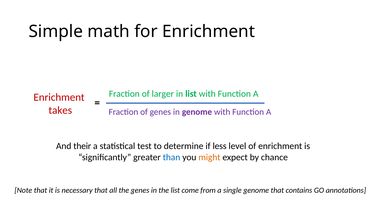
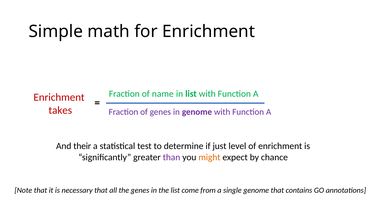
larger: larger -> name (163, 94)
less: less -> just (220, 146)
than colour: blue -> purple (172, 158)
